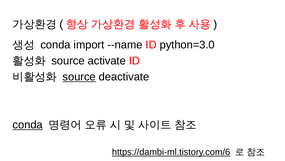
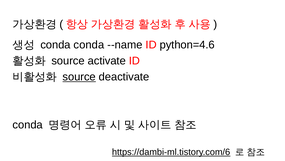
conda import: import -> conda (89, 45)
python=3.0: python=3.0 -> python=4.6 (187, 45)
conda underline: present -> none (28, 124)
